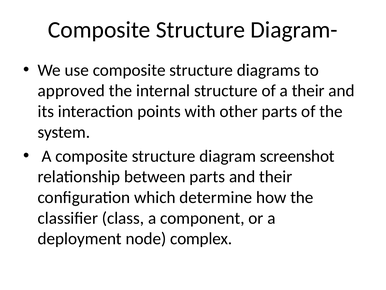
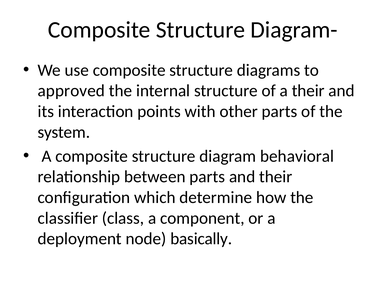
screenshot: screenshot -> behavioral (297, 156)
complex: complex -> basically (201, 238)
